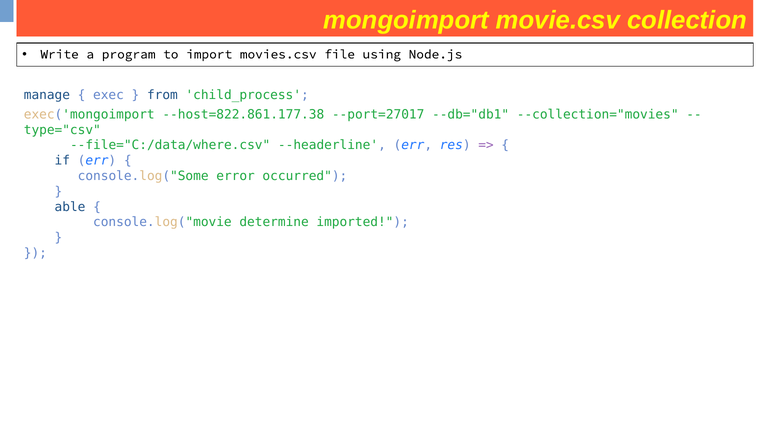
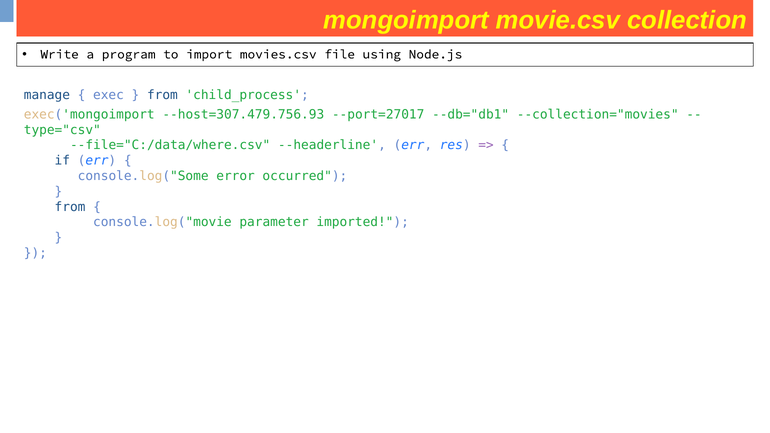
--host=822.861.177.38: --host=822.861.177.38 -> --host=307.479.756.93 (243, 115)
able: able -> from (70, 207)
determine: determine -> parameter (274, 222)
